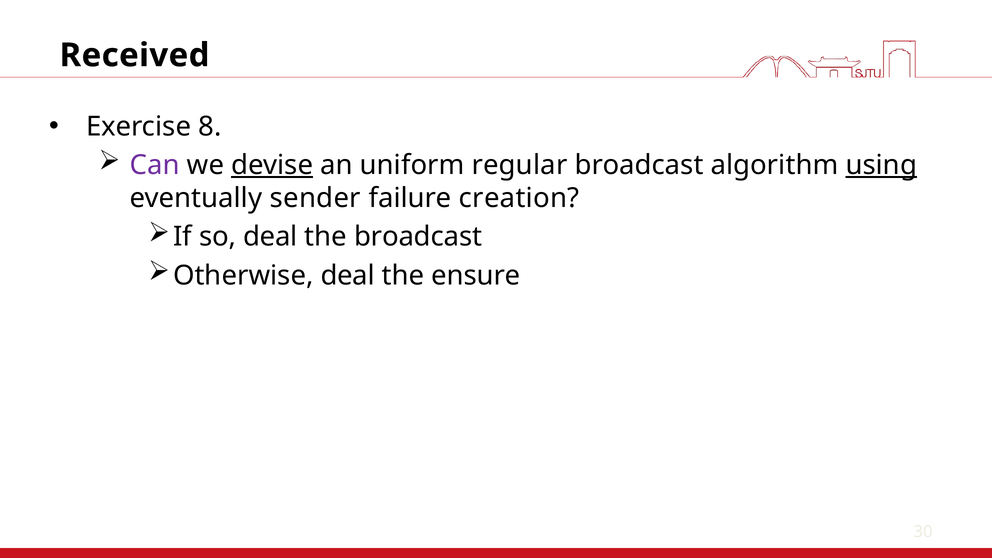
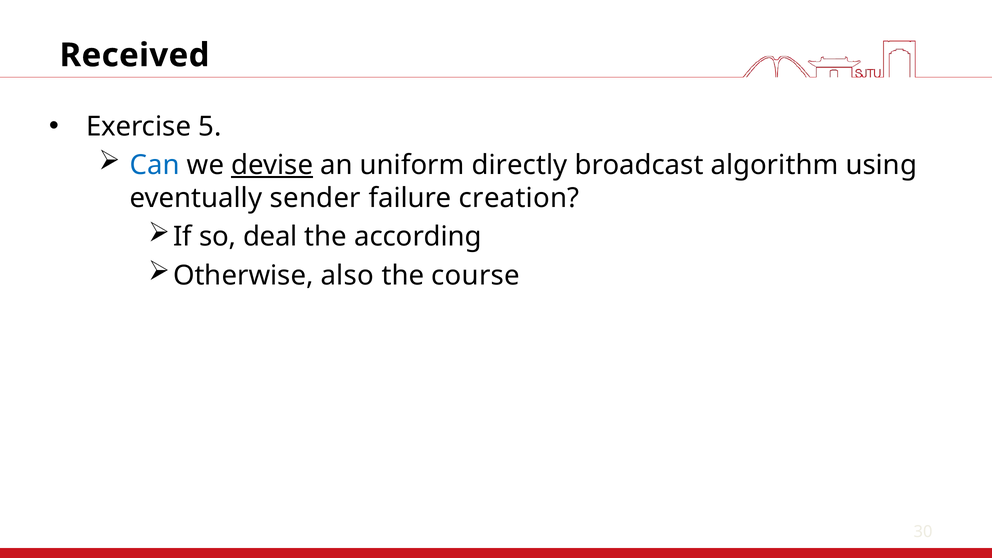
8: 8 -> 5 (210, 127)
Can colour: purple -> blue (155, 165)
regular: regular -> directly (520, 165)
using underline: present -> none (881, 165)
the broadcast: broadcast -> according (418, 237)
Otherwise deal: deal -> also (347, 275)
ensure: ensure -> course (476, 275)
